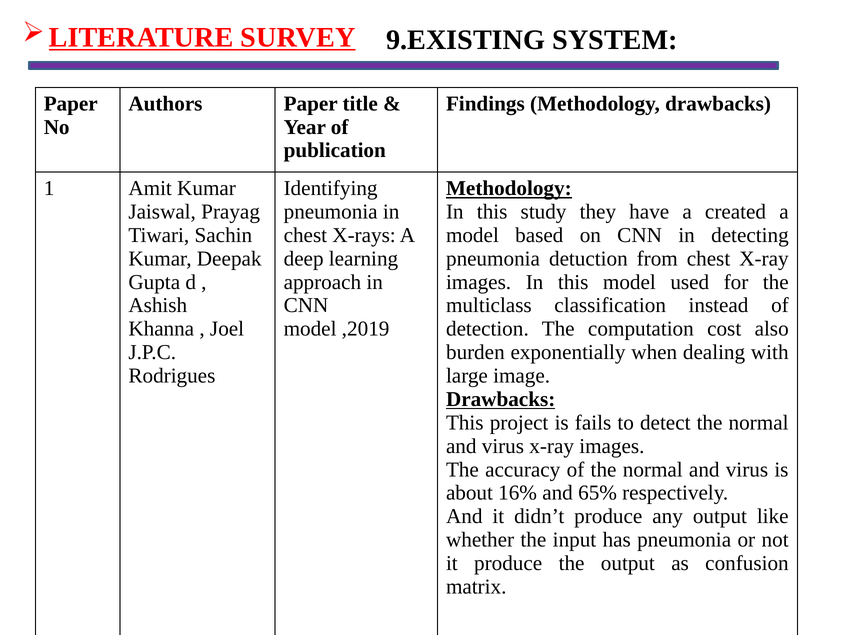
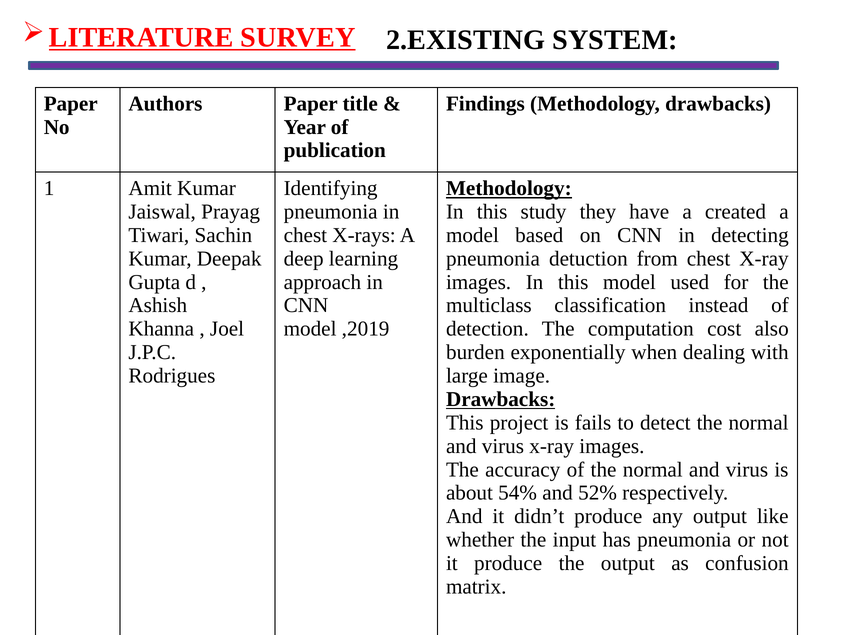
9.EXISTING: 9.EXISTING -> 2.EXISTING (466, 40)
16%: 16% -> 54% (518, 493)
65%: 65% -> 52% (598, 493)
